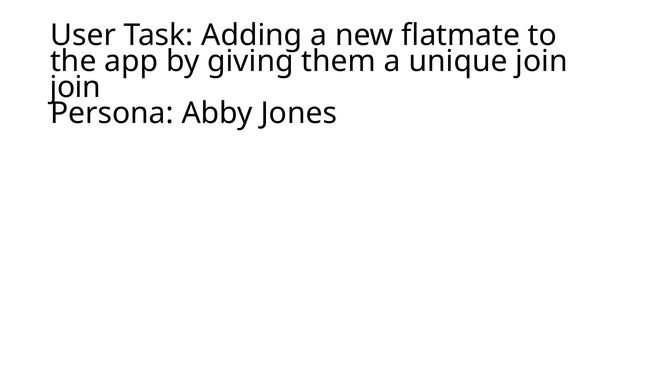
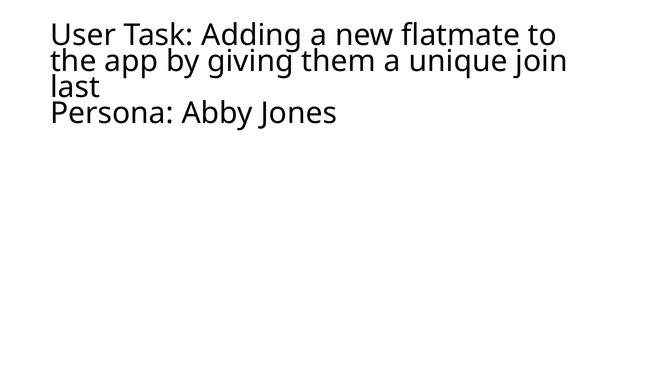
join: join -> last (75, 87)
